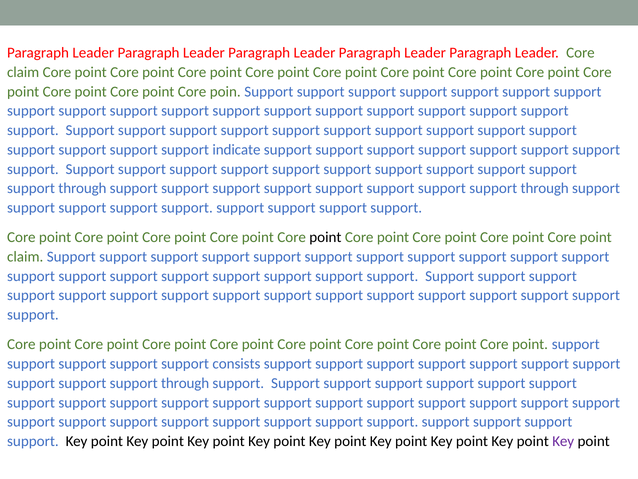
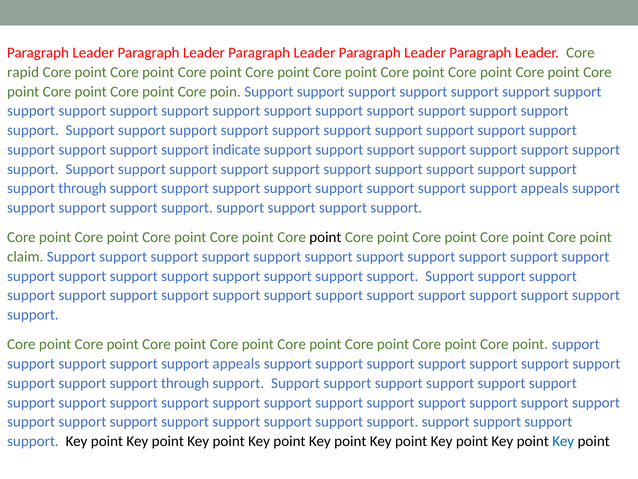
claim: claim -> rapid (23, 72)
through: through -> appeals (545, 188)
consists: consists -> appeals (236, 363)
Key colour: purple -> blue (563, 441)
